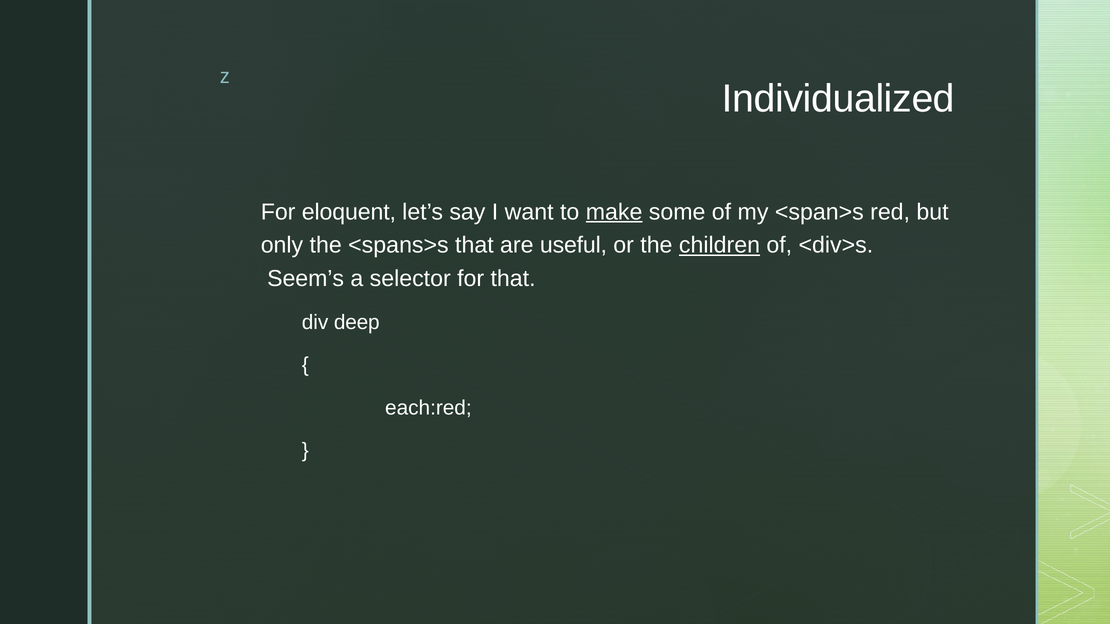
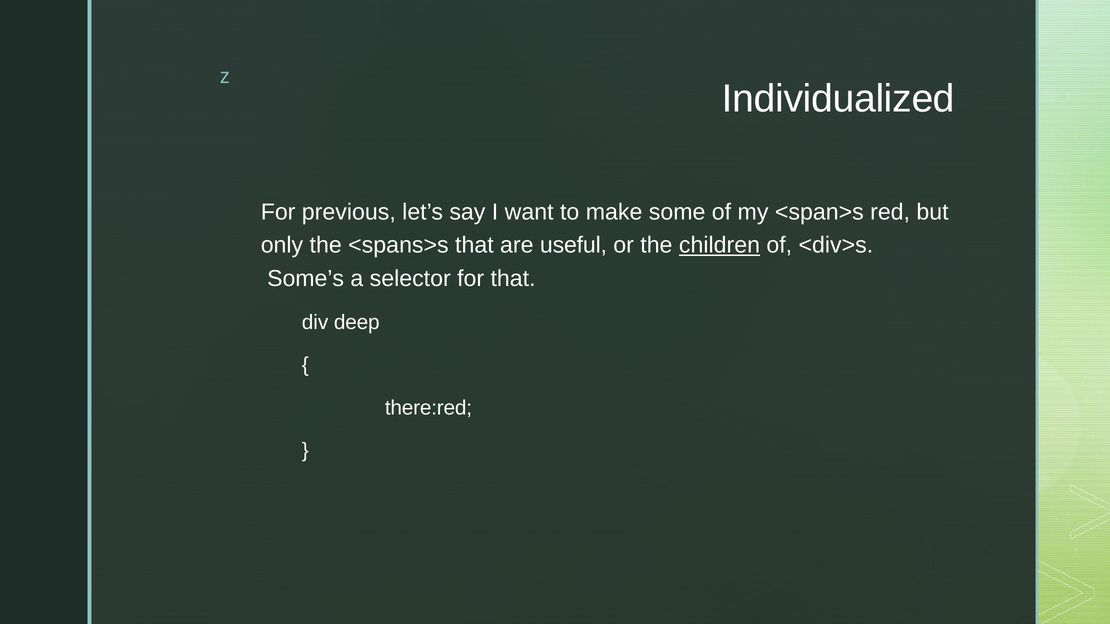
eloquent: eloquent -> previous (349, 212)
make underline: present -> none (614, 212)
Seem’s: Seem’s -> Some’s (306, 279)
each:red: each:red -> there:red (428, 408)
